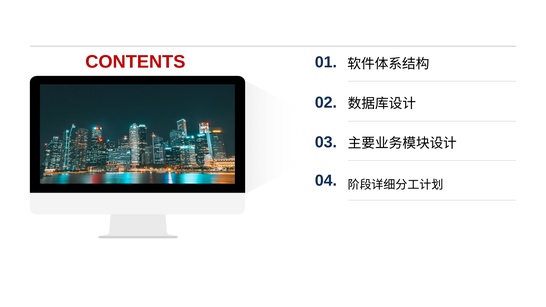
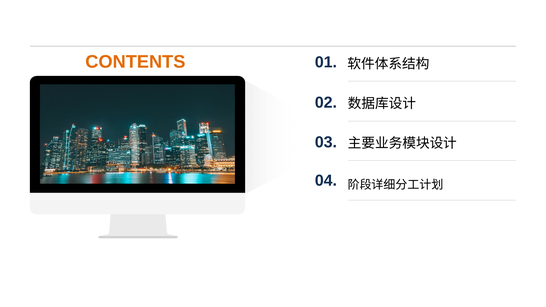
CONTENTS colour: red -> orange (135, 62)
